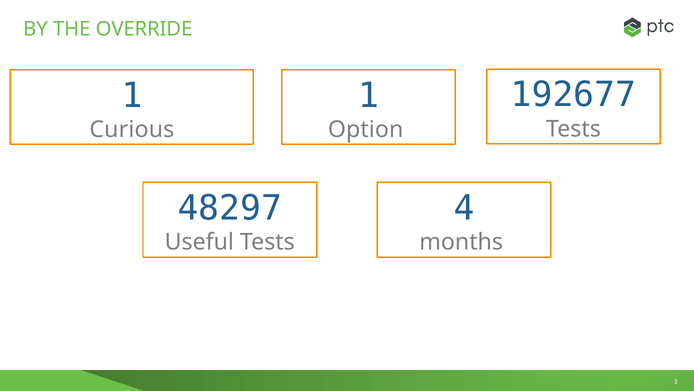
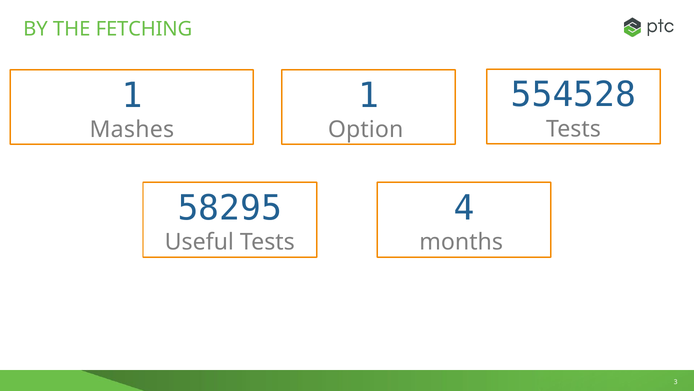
OVERRIDE: OVERRIDE -> FETCHING (144, 29)
192677: 192677 -> 554528 (573, 95)
Curious: Curious -> Mashes (132, 129)
48297: 48297 -> 58295 (230, 208)
